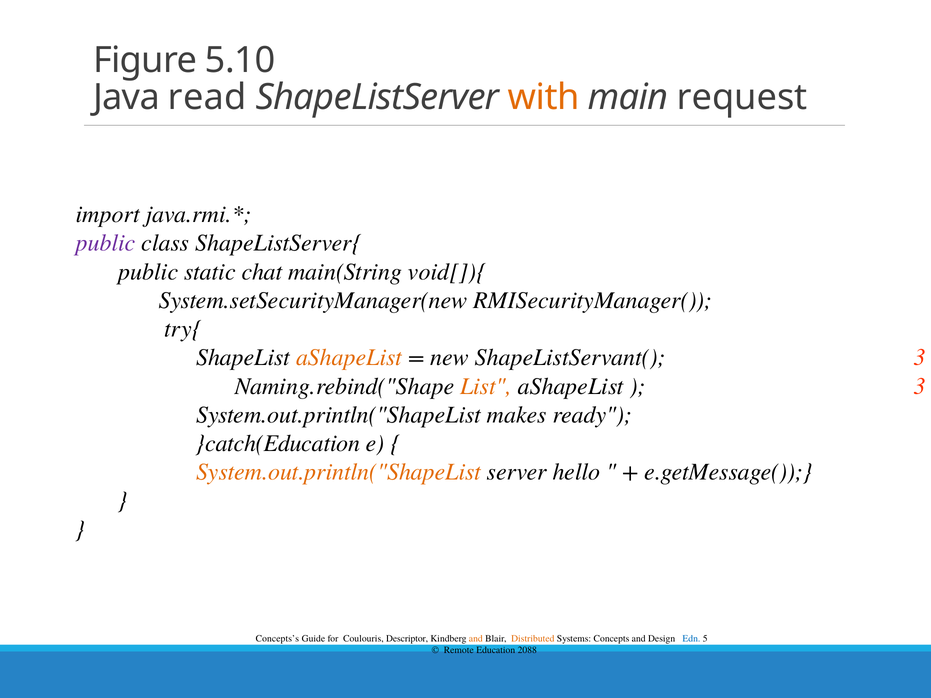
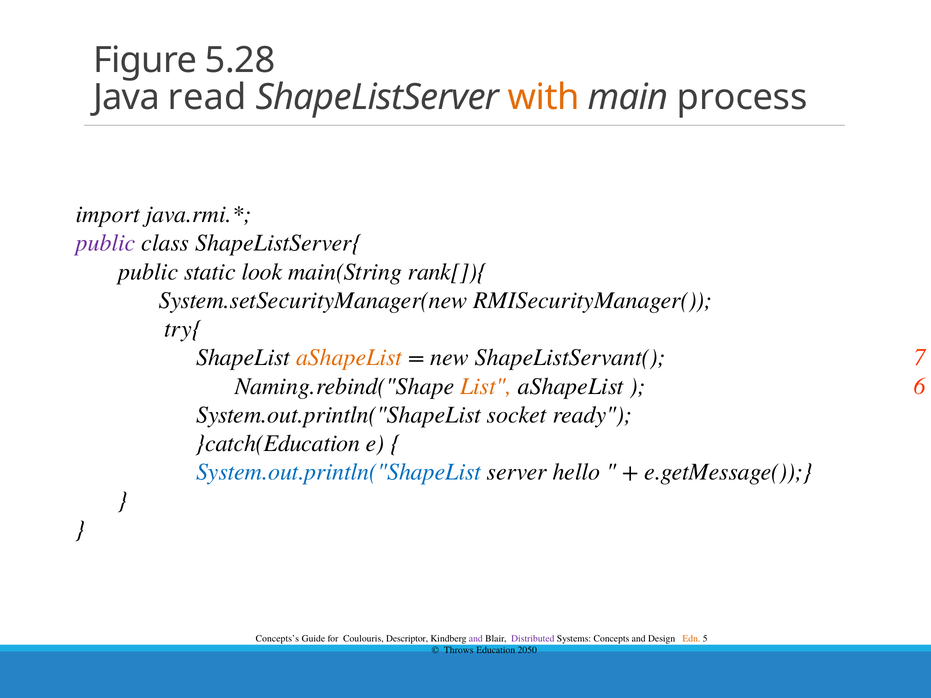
5.10: 5.10 -> 5.28 (240, 61)
request: request -> process (742, 97)
chat: chat -> look (262, 272)
void[]){: void[]){ -> rank[]){ (447, 272)
ShapeListServant( 3: 3 -> 7 (920, 358)
3: 3 -> 6 (920, 386)
makes: makes -> socket (517, 415)
System.out.println("ShapeList colour: orange -> blue (339, 472)
and colour: orange -> purple (476, 639)
Distributed colour: orange -> purple (533, 639)
Edn colour: blue -> orange (691, 639)
Remote: Remote -> Throws (459, 650)
2088: 2088 -> 2050 (527, 650)
